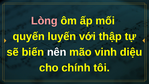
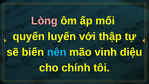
nên colour: white -> light blue (57, 52)
